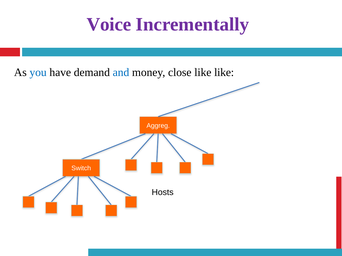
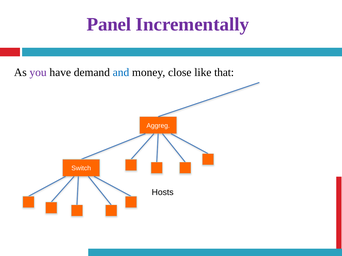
Voice: Voice -> Panel (109, 24)
you colour: blue -> purple (38, 72)
like like: like -> that (224, 72)
